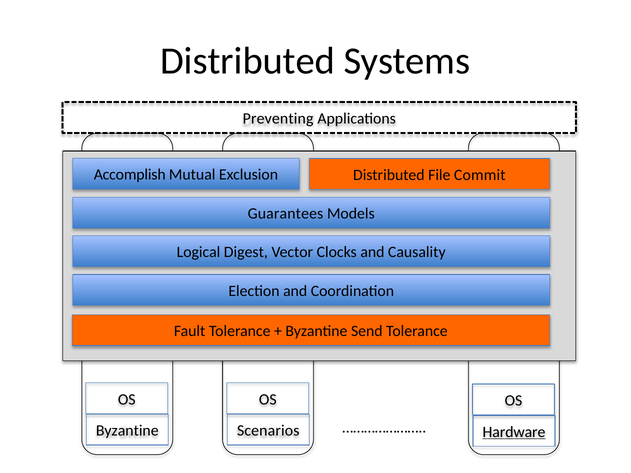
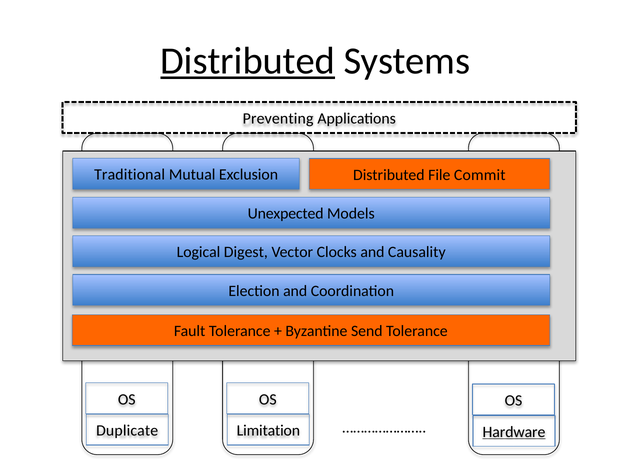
Distributed underline: none -> present (248, 61)
Accomplish: Accomplish -> Traditional (130, 175)
Guarantees: Guarantees -> Unexpected (286, 214)
Byzantine: Byzantine -> Duplicate (127, 431)
Scenarios: Scenarios -> Limitation (268, 431)
